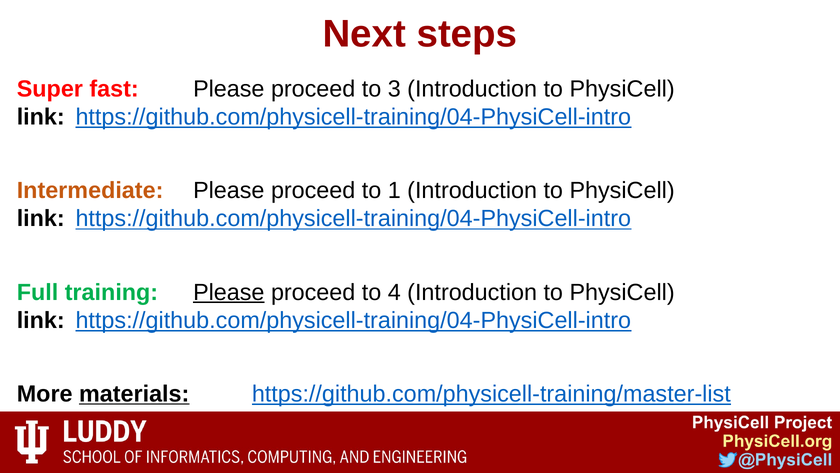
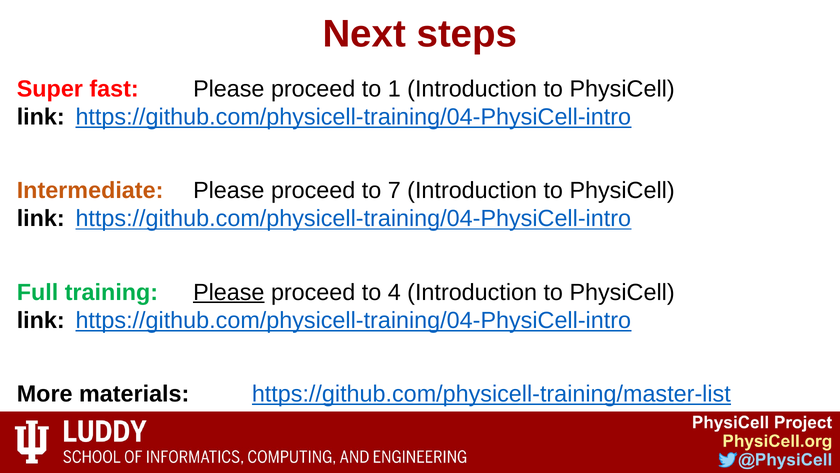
3: 3 -> 1 (394, 89)
1: 1 -> 7 (394, 190)
materials underline: present -> none (134, 394)
